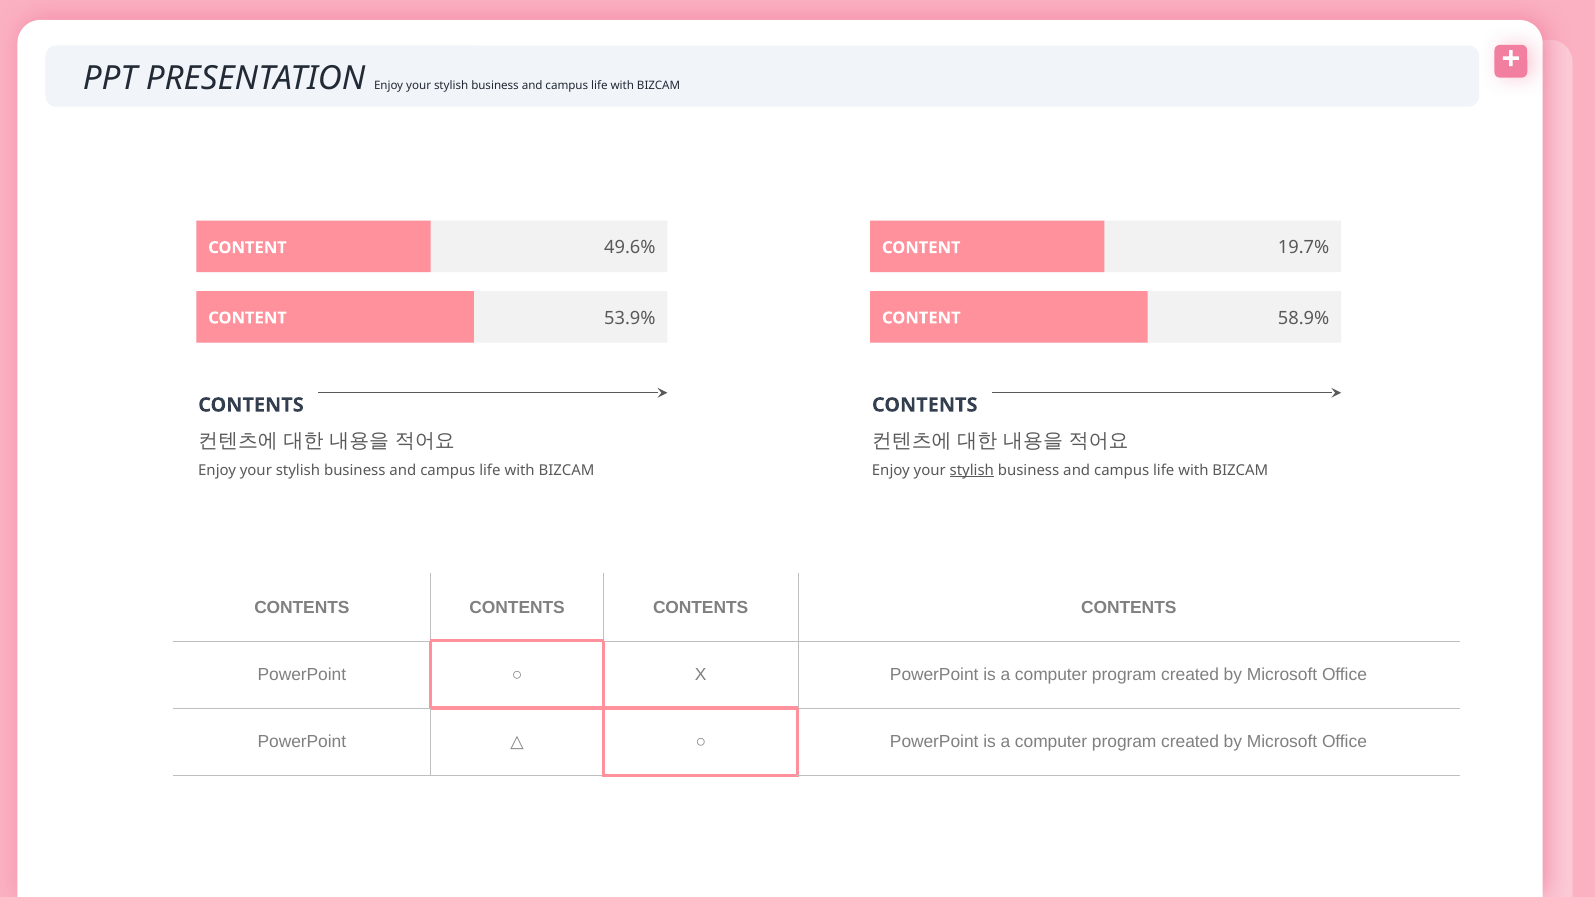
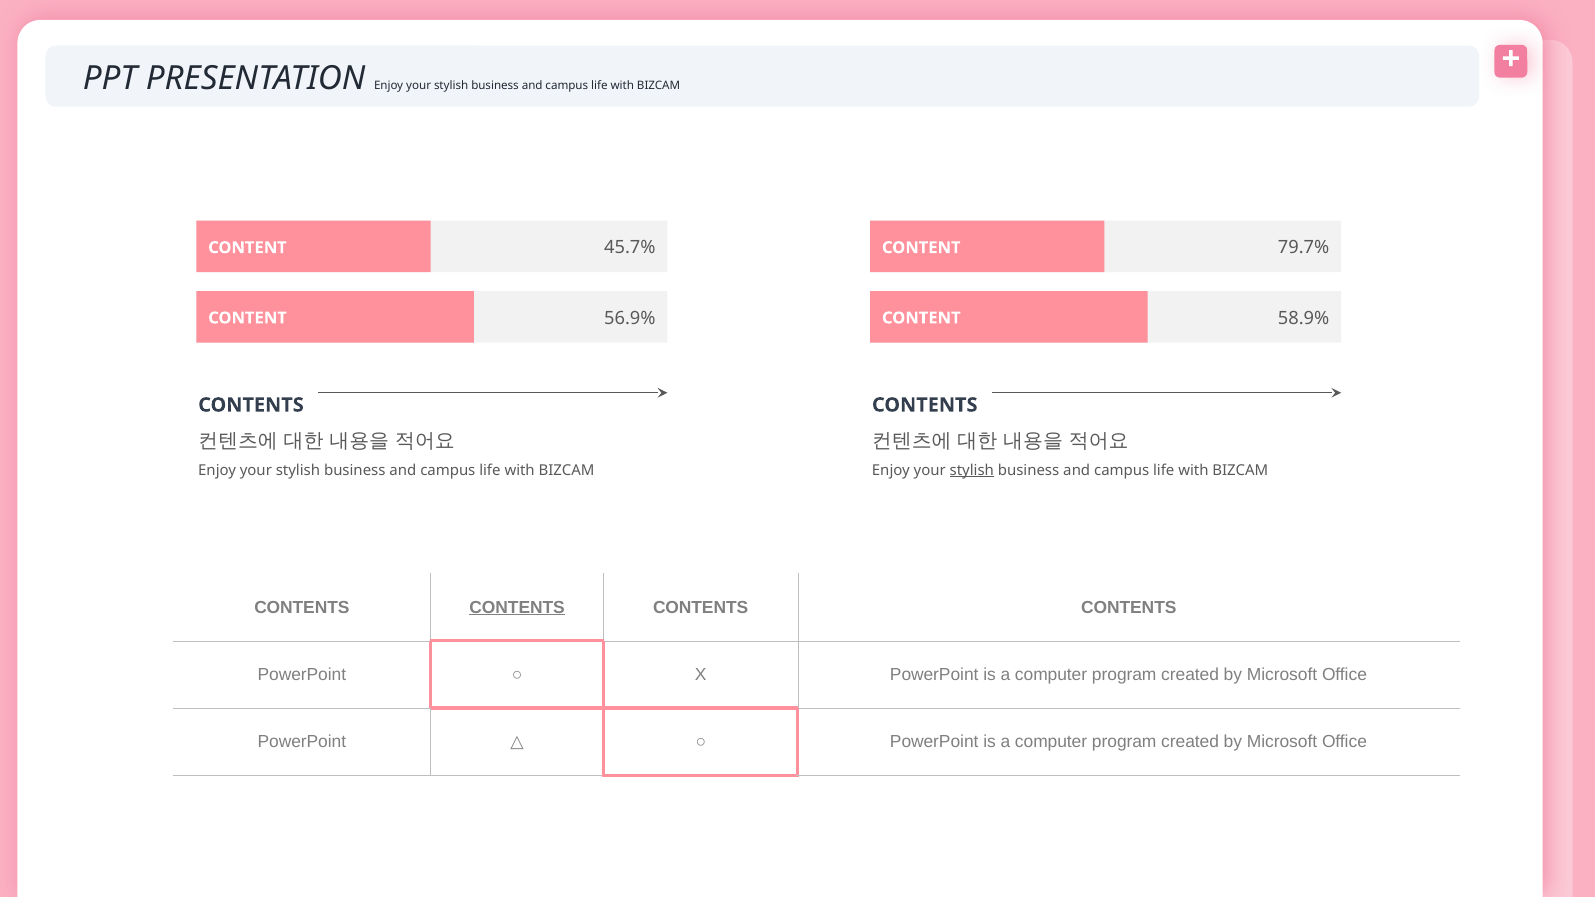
49.6%: 49.6% -> 45.7% (630, 248)
19.7%: 19.7% -> 79.7% (1304, 248)
53.9%: 53.9% -> 56.9% (630, 318)
CONTENTS underline: none -> present (517, 608)
